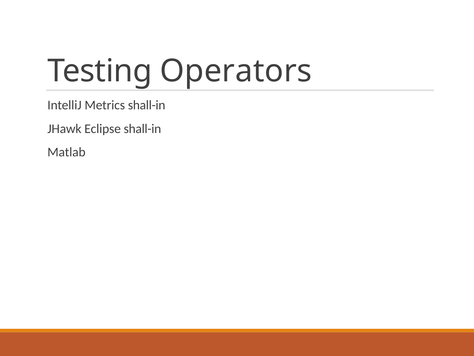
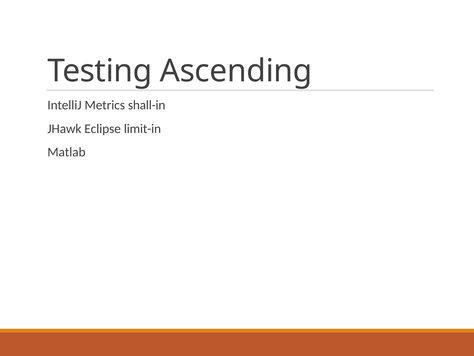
Operators: Operators -> Ascending (236, 71)
Eclipse shall-in: shall-in -> limit-in (142, 129)
